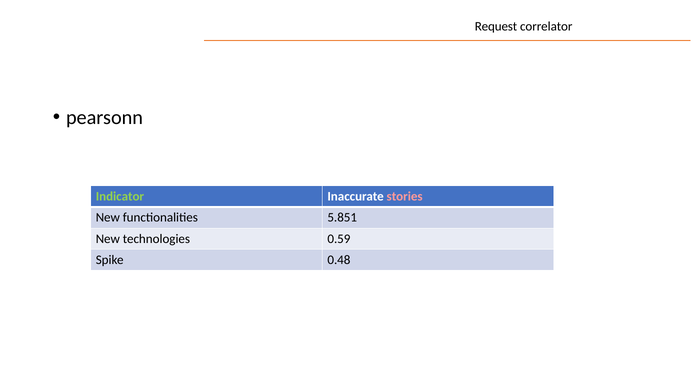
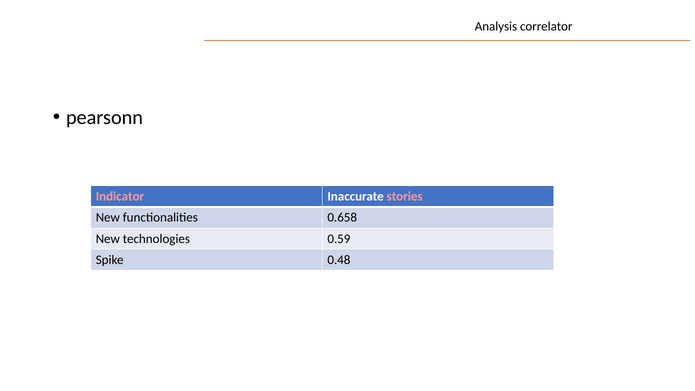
Request: Request -> Analysis (496, 26)
Indicator colour: light green -> pink (120, 197)
5.851: 5.851 -> 0.658 (342, 218)
